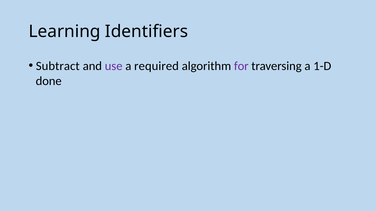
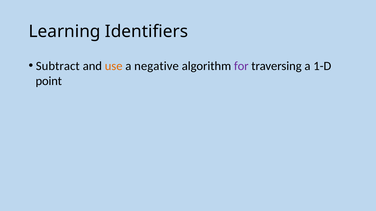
use colour: purple -> orange (114, 66)
required: required -> negative (156, 66)
done: done -> point (49, 81)
